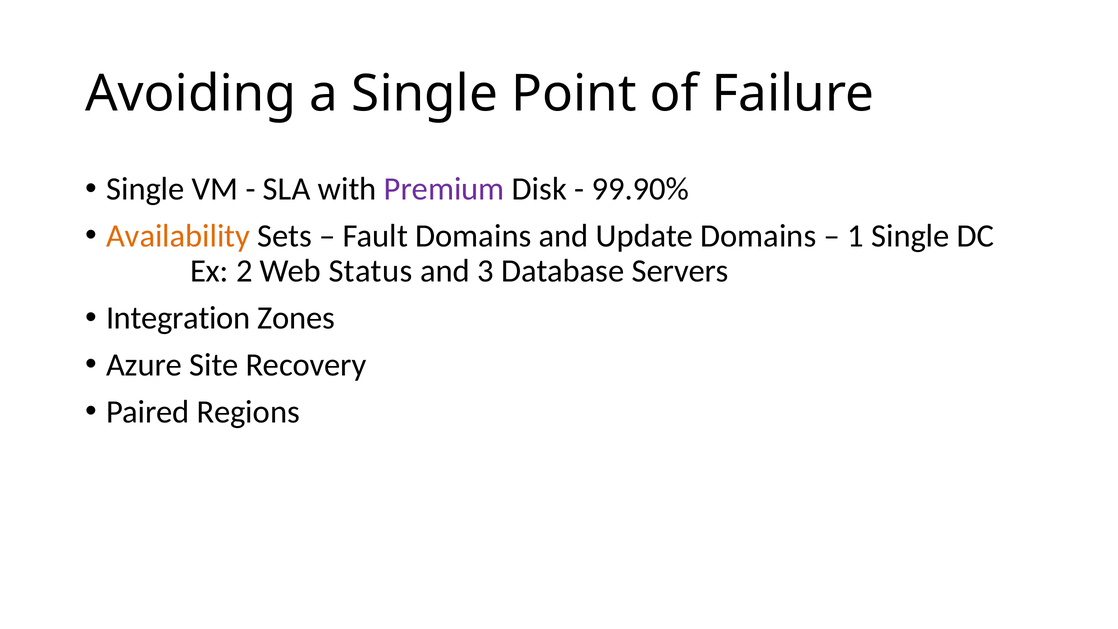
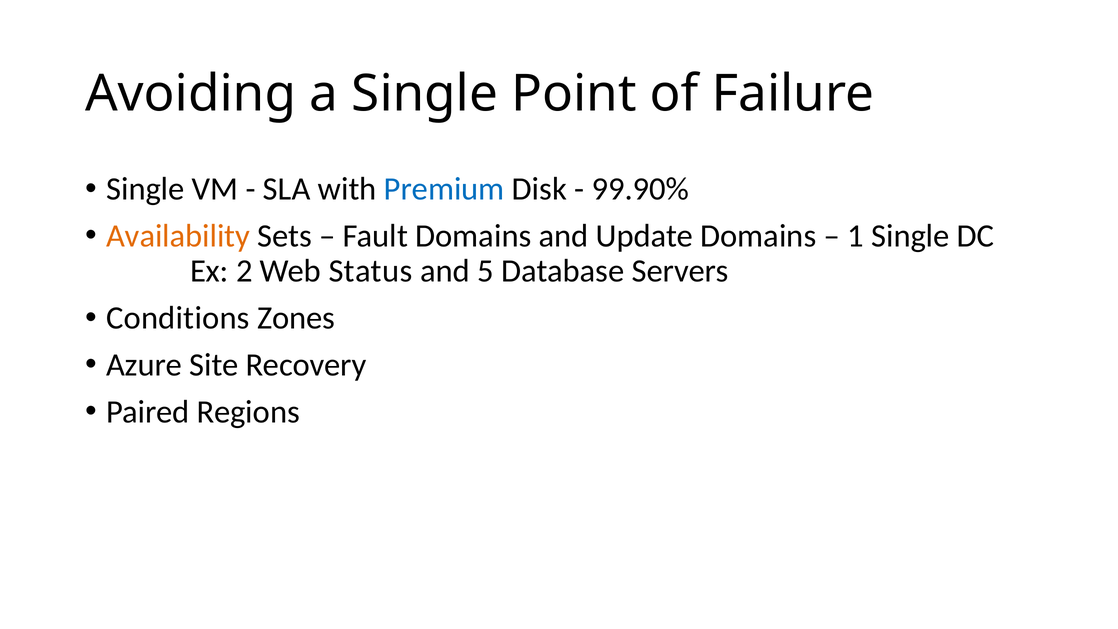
Premium colour: purple -> blue (444, 189)
3: 3 -> 5 (486, 271)
Integration: Integration -> Conditions (178, 318)
